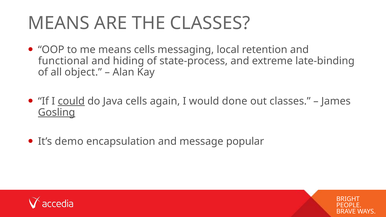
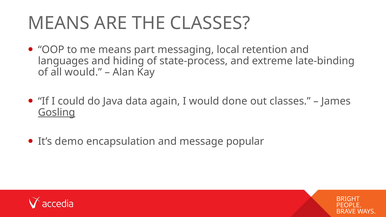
means cells: cells -> part (144, 50)
functional: functional -> languages (63, 61)
all object: object -> would (83, 72)
could underline: present -> none (71, 101)
Java cells: cells -> data (136, 101)
